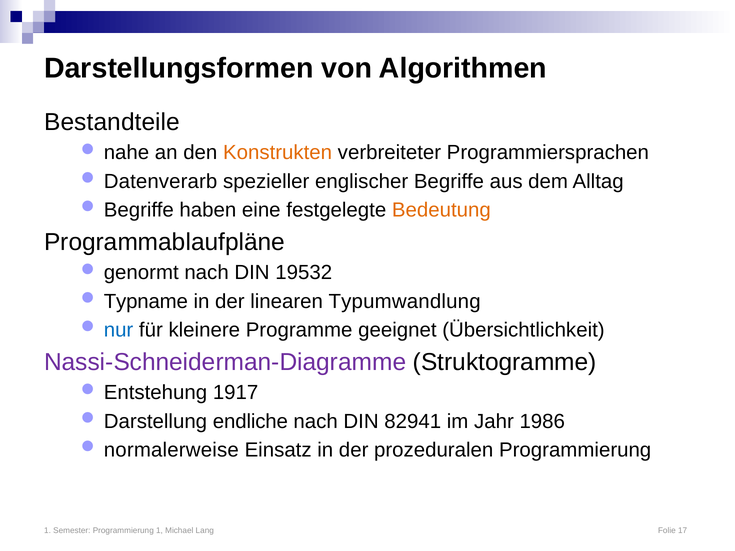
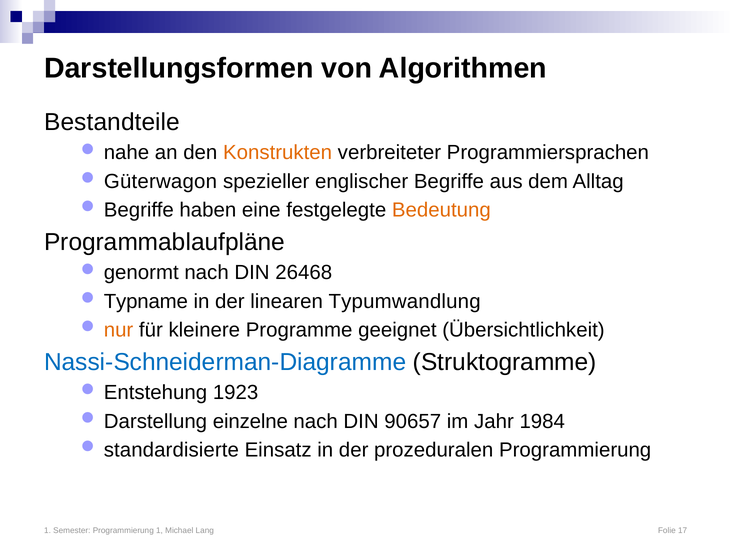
Datenverarb: Datenverarb -> Güterwagon (160, 181)
19532: 19532 -> 26468 (304, 273)
nur colour: blue -> orange (119, 330)
Nassi-Schneiderman-Diagramme colour: purple -> blue (225, 362)
1917: 1917 -> 1923 (236, 393)
endliche: endliche -> einzelne (250, 421)
82941: 82941 -> 90657 (413, 421)
1986: 1986 -> 1984 (542, 421)
normalerweise: normalerweise -> standardisierte (171, 450)
